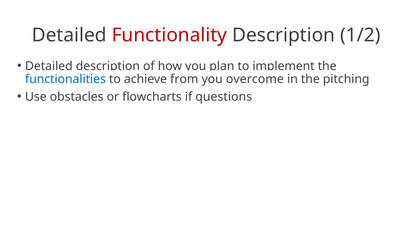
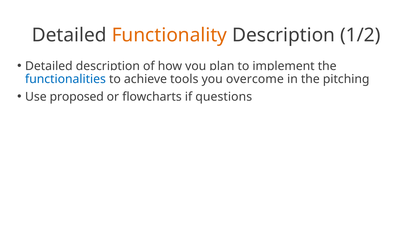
Functionality colour: red -> orange (169, 35)
from: from -> tools (184, 79)
obstacles: obstacles -> proposed (77, 97)
